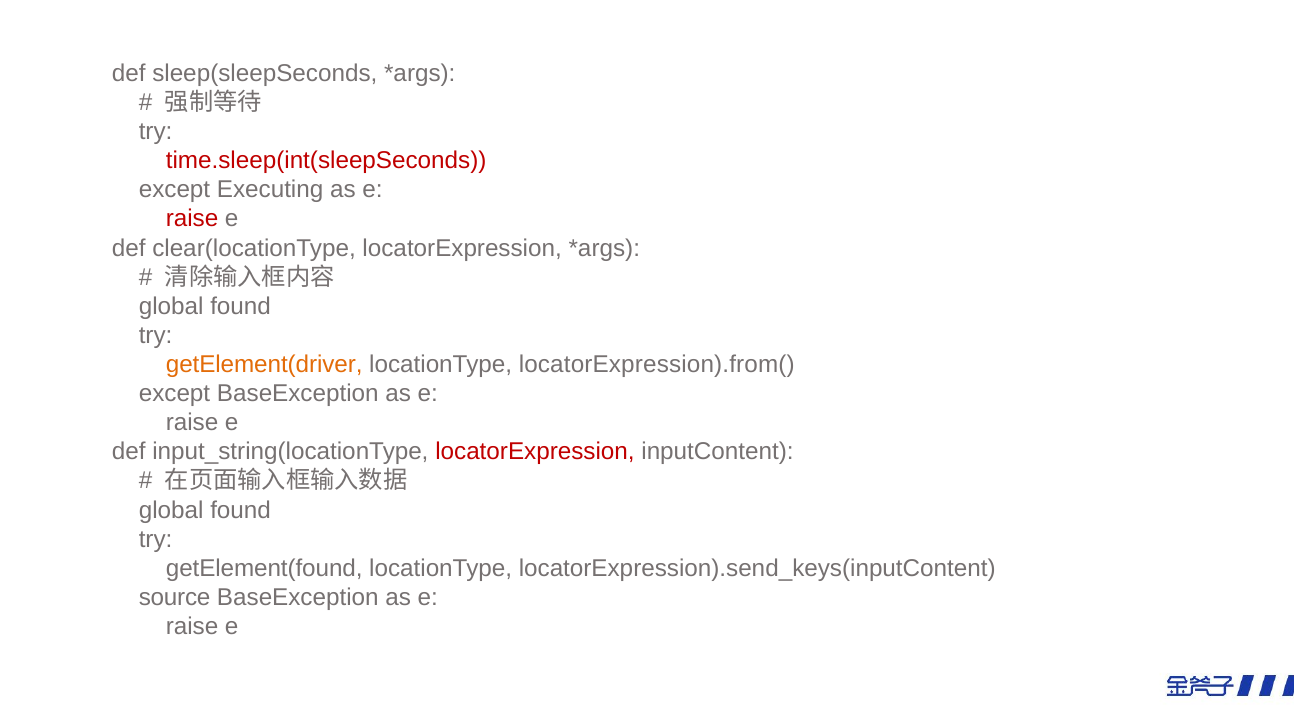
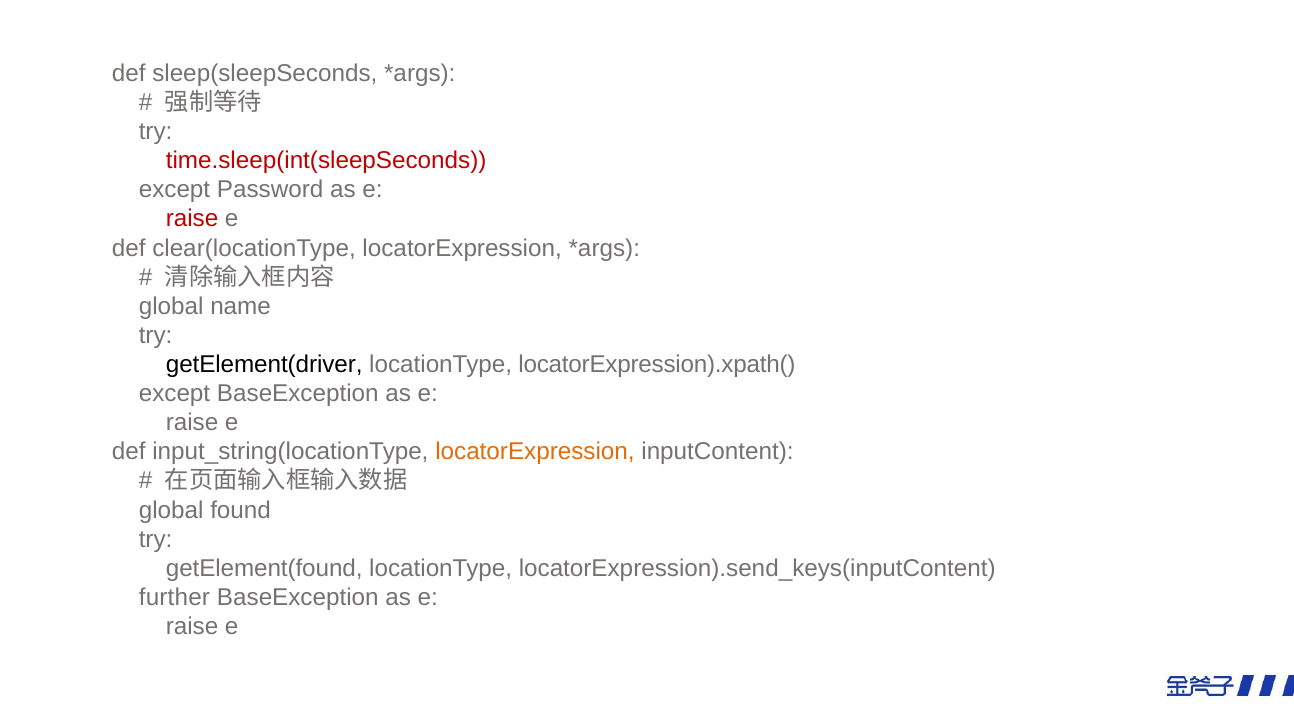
Executing: Executing -> Password (270, 190)
found: found -> name (241, 306)
getElement(driver colour: orange -> black (264, 364)
locatorExpression).from(: locatorExpression).from( -> locatorExpression).xpath( (657, 364)
locatorExpression colour: red -> orange (535, 452)
source: source -> further (174, 597)
